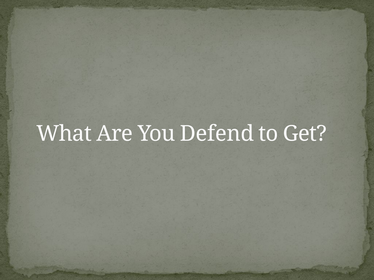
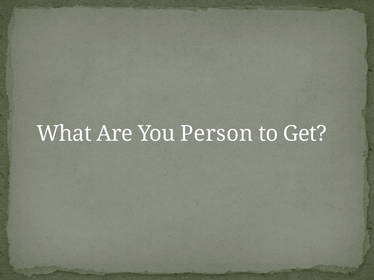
Defend: Defend -> Person (217, 134)
